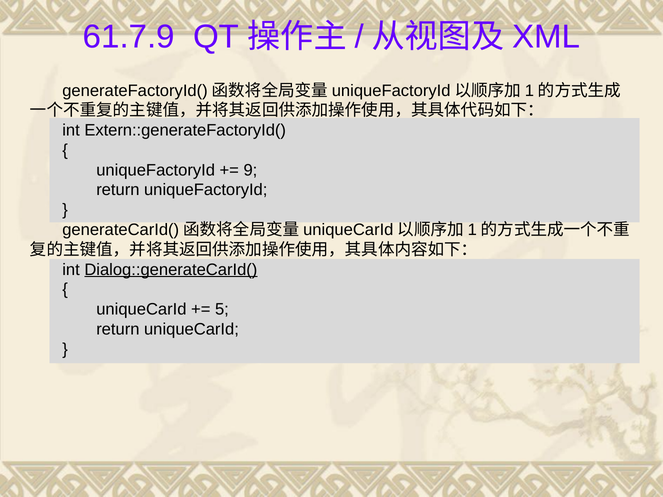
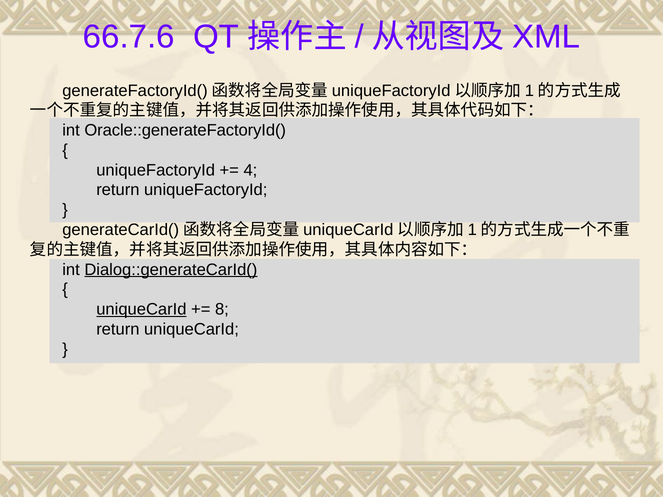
61.7.9: 61.7.9 -> 66.7.6 (129, 37)
Extern::generateFactoryId(: Extern::generateFactoryId( -> Oracle::generateFactoryId( (185, 130)
9: 9 -> 4 (250, 170)
uniqueCarId underline: none -> present (141, 309)
5: 5 -> 8 (222, 309)
